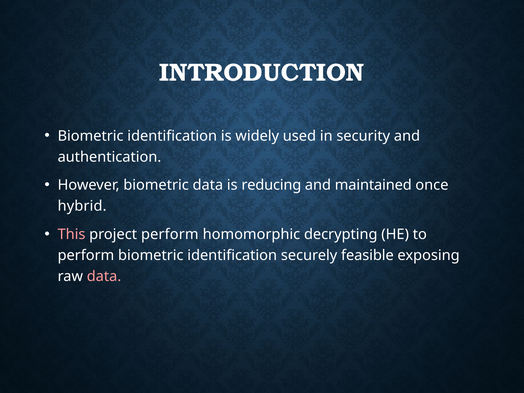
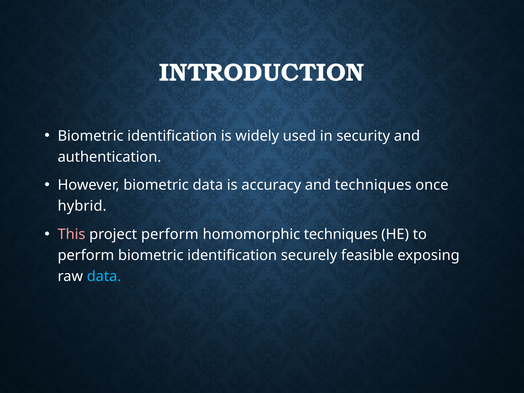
reducing: reducing -> accuracy (271, 185)
and maintained: maintained -> techniques (373, 185)
homomorphic decrypting: decrypting -> techniques (341, 234)
data colour: pink -> light blue (104, 276)
